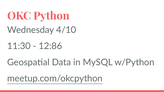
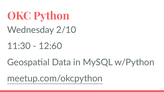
4/10: 4/10 -> 2/10 (66, 30)
12:86: 12:86 -> 12:60 (50, 46)
